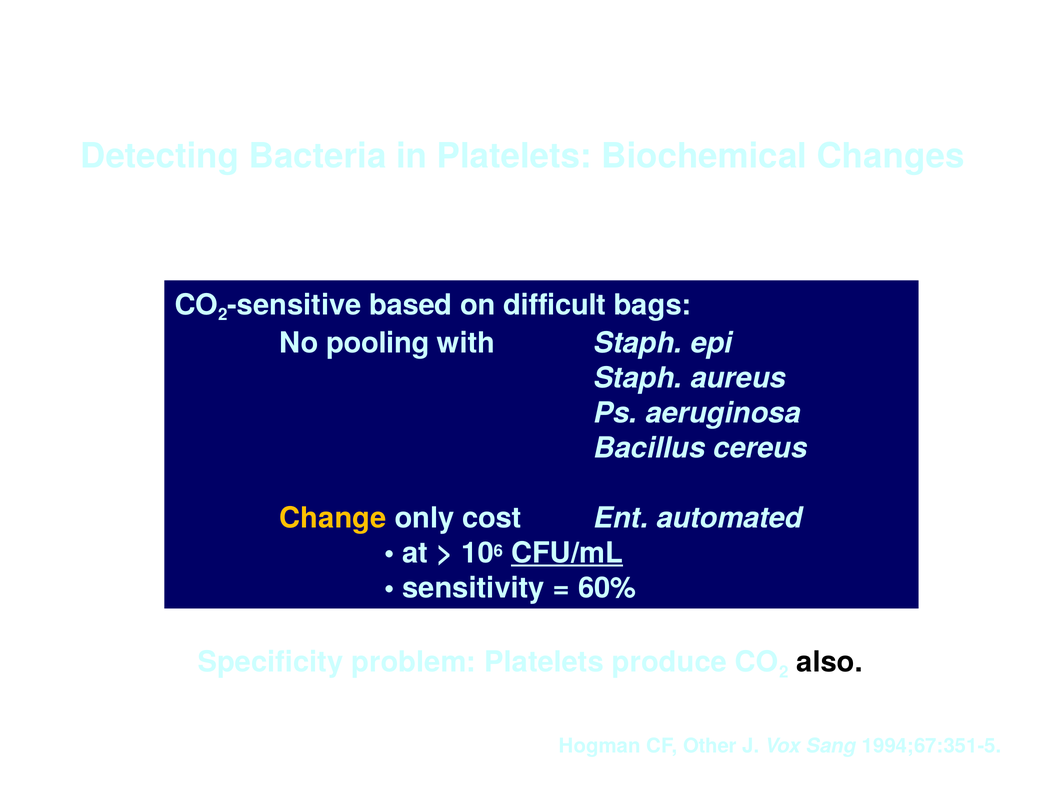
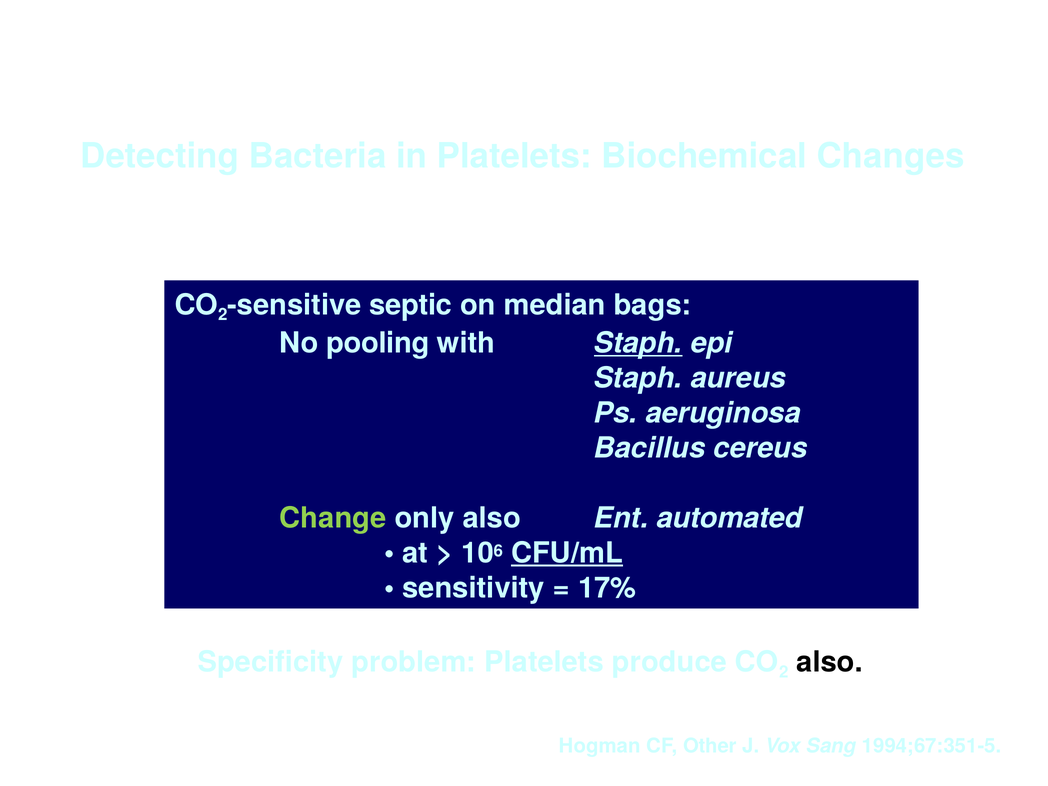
based: based -> septic (411, 305)
difficult: difficult -> median (555, 305)
Staph underline: none -> present (638, 343)
Change colour: yellow -> light green (333, 518)
only cost: cost -> also (492, 518)
60%: 60% -> 17% (607, 588)
